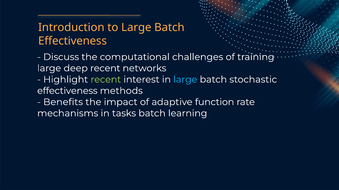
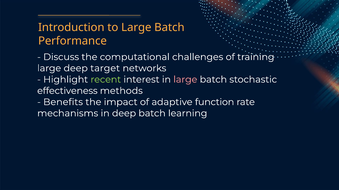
Effectiveness: Effectiveness -> Performance (72, 41)
deep recent: recent -> target (105, 68)
large colour: light blue -> pink (185, 80)
in tasks: tasks -> deep (124, 114)
